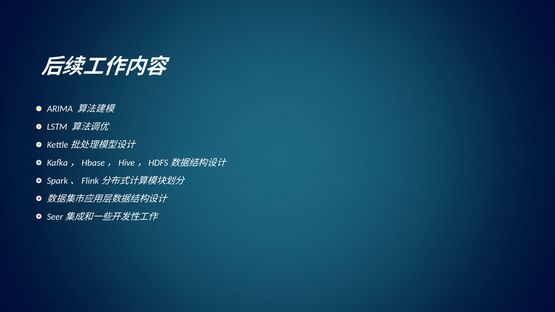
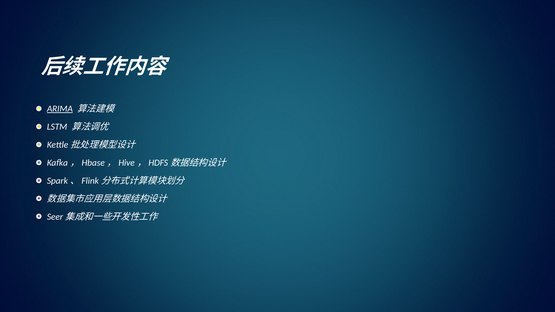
ARIMA underline: none -> present (60, 109)
